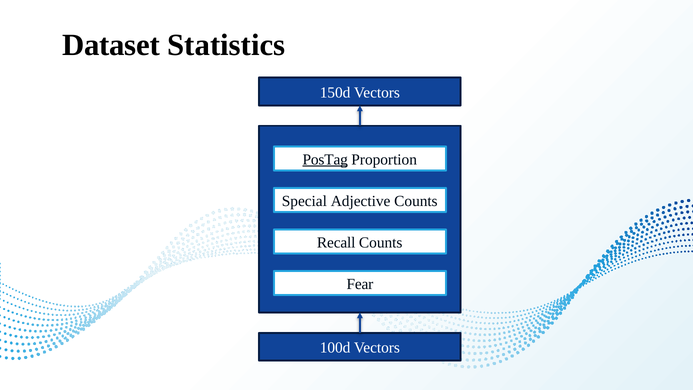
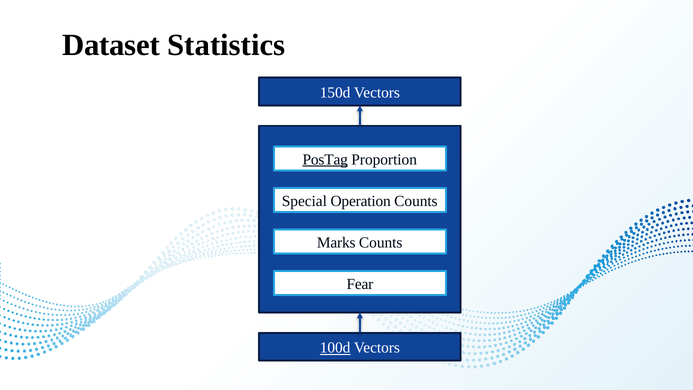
Adjective: Adjective -> Operation (361, 201)
Recall: Recall -> Marks (336, 243)
100d underline: none -> present (335, 348)
